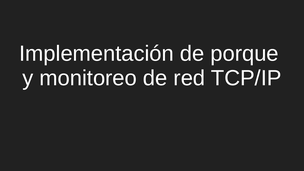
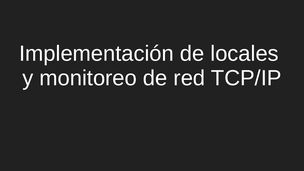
porque: porque -> locales (245, 54)
